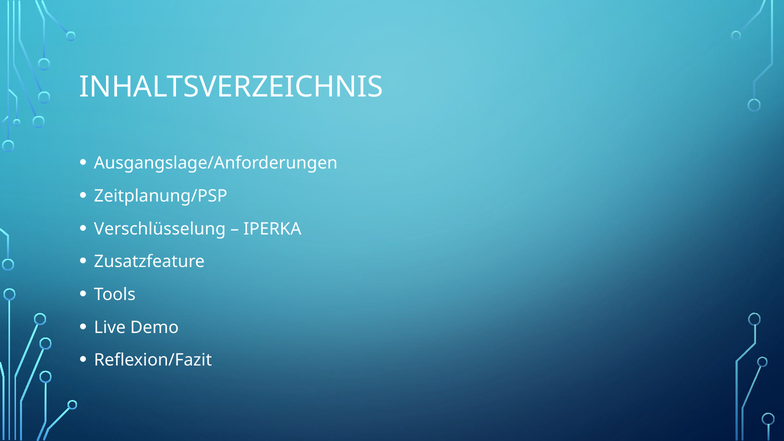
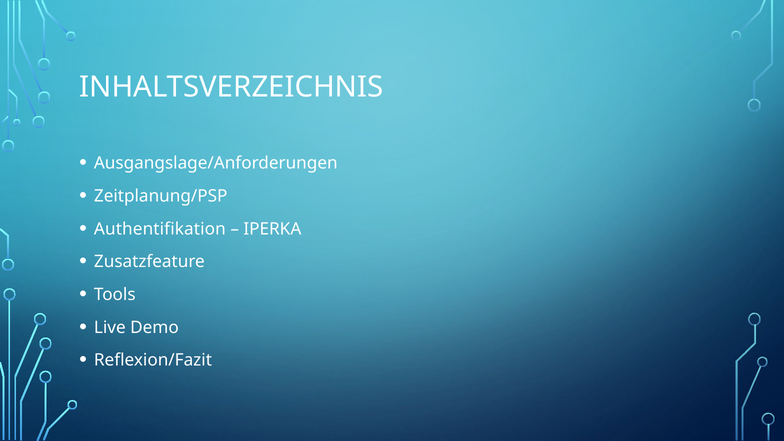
Verschlüsselung: Verschlüsselung -> Authentifikation (160, 229)
